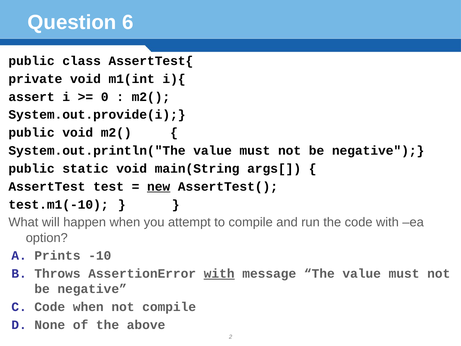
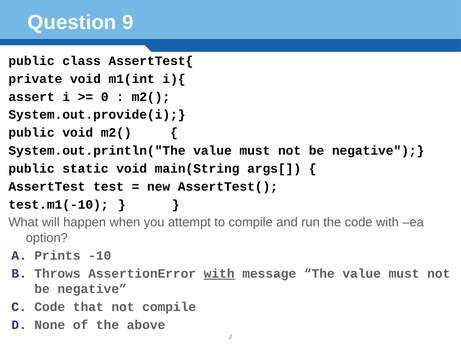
6: 6 -> 9 (128, 23)
new underline: present -> none (159, 186)
Code when: when -> that (88, 307)
